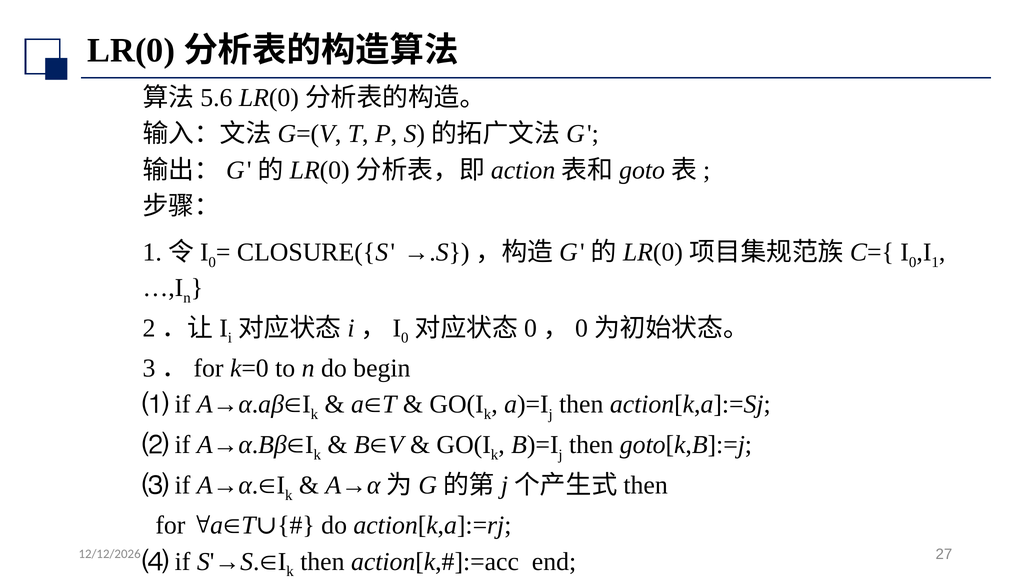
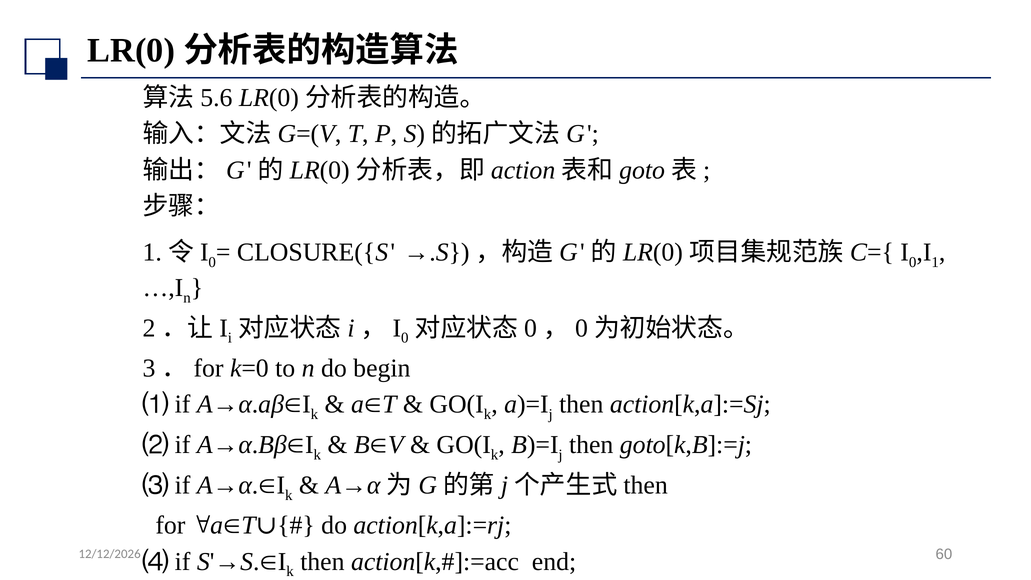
27: 27 -> 60 (944, 554)
